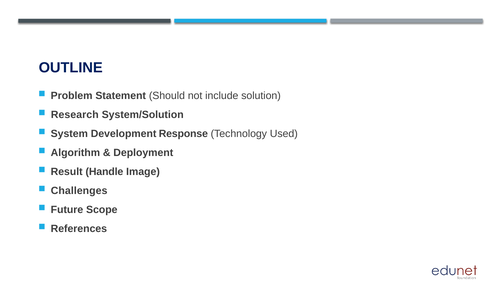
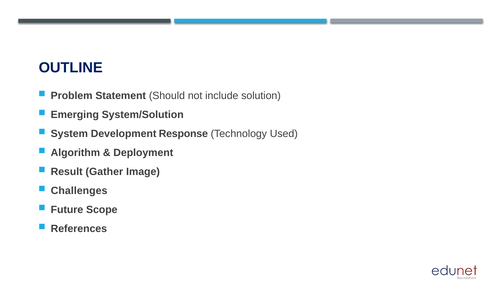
Research: Research -> Emerging (75, 115)
Handle: Handle -> Gather (104, 172)
